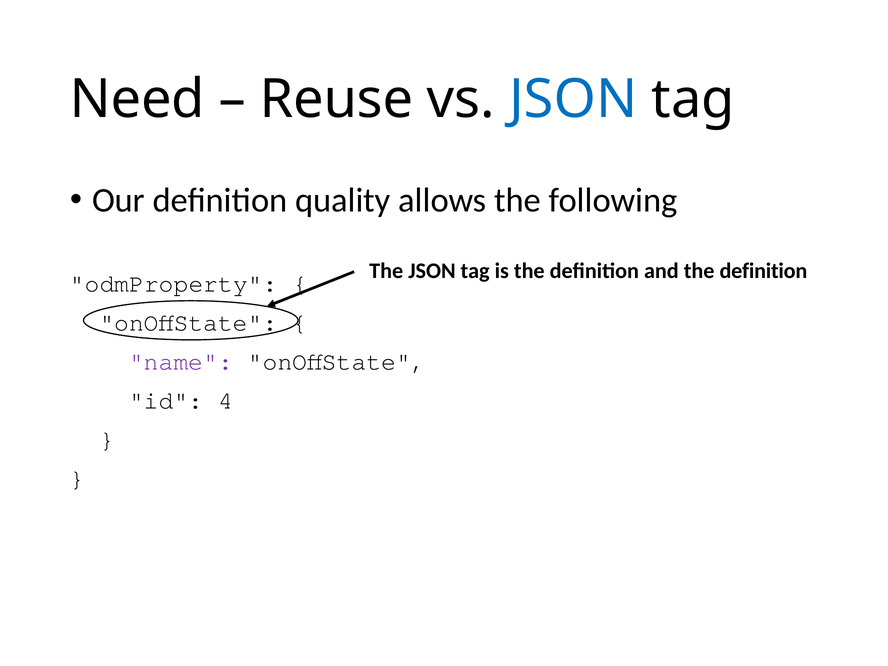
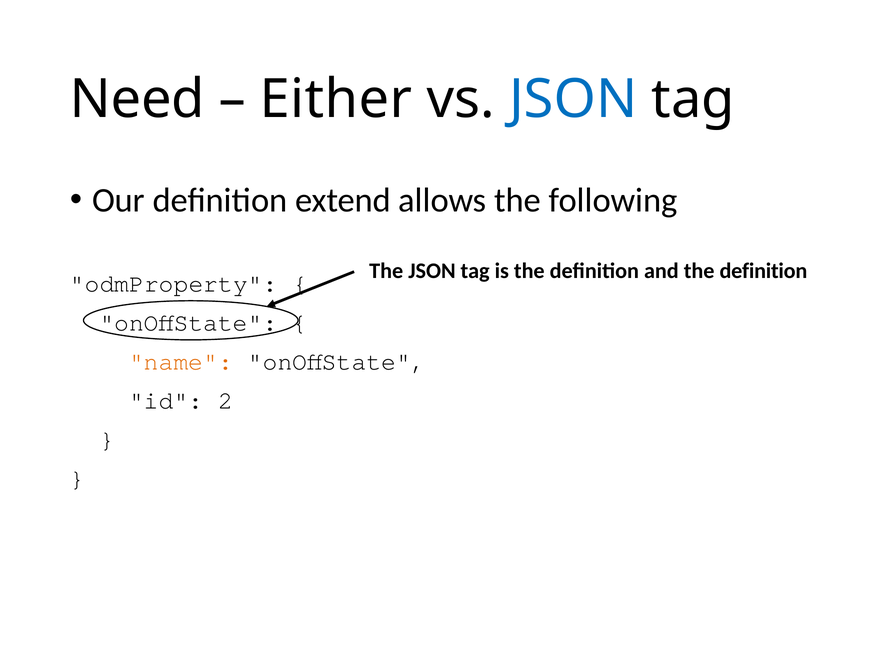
Reuse: Reuse -> Either (336, 99)
quality: quality -> extend (343, 200)
name colour: purple -> orange (181, 361)
4: 4 -> 2 (226, 400)
